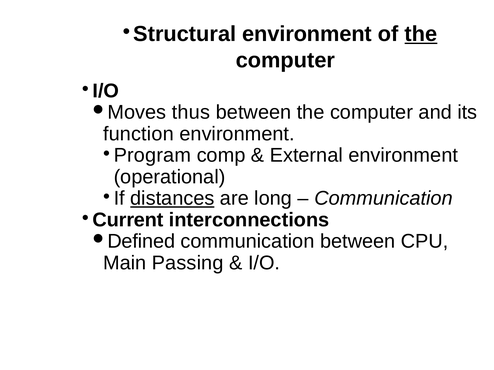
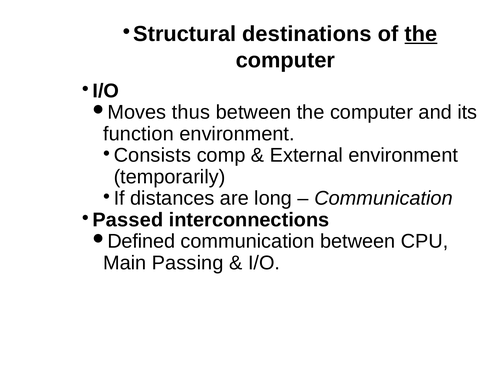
Structural environment: environment -> destinations (307, 34)
Program: Program -> Consists (152, 156)
operational: operational -> temporarily (170, 177)
distances underline: present -> none (172, 199)
Current: Current -> Passed (128, 220)
